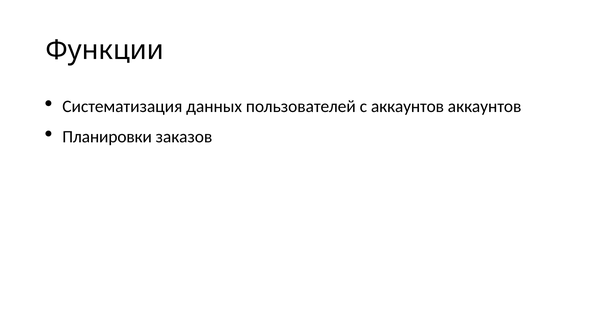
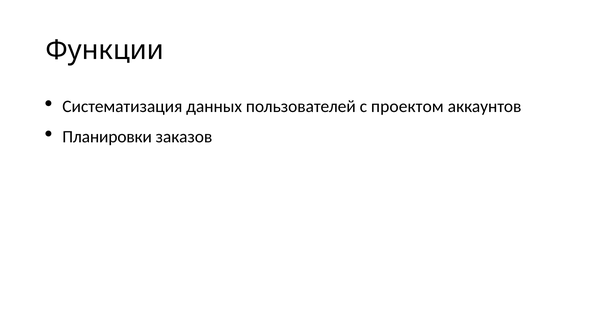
с аккаунтов: аккаунтов -> проектом (407, 106)
